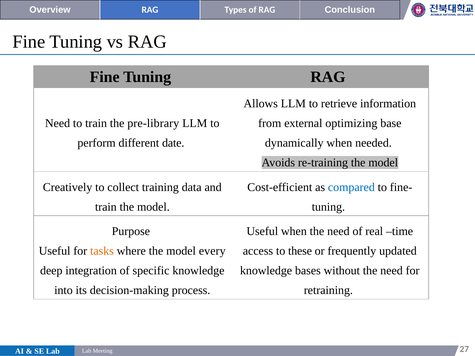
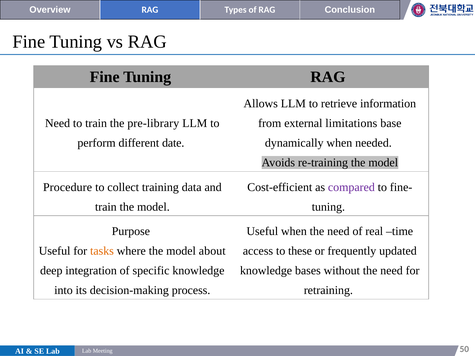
optimizing: optimizing -> limitations (351, 123)
Creatively: Creatively -> Procedure (68, 187)
compared colour: blue -> purple (351, 187)
every: every -> about (212, 251)
27: 27 -> 50 (464, 349)
